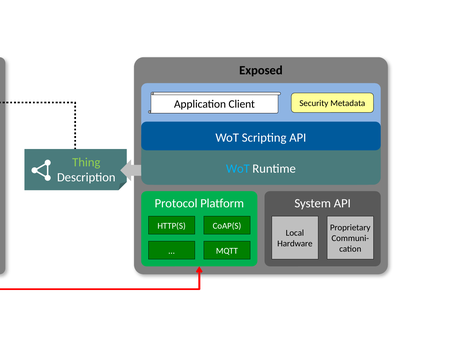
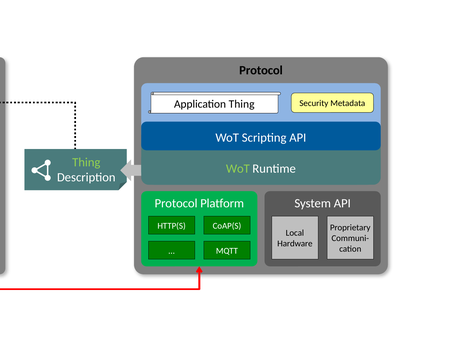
Exposed: Exposed -> Protocol (261, 70)
Application Client: Client -> Thing (242, 104)
WoT colour: light blue -> light green (238, 168)
